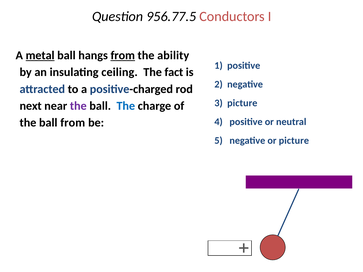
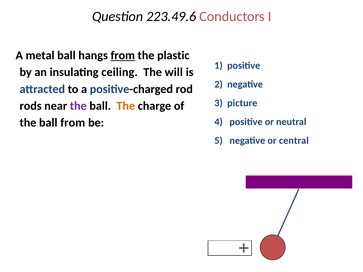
956.77.5: 956.77.5 -> 223.49.6 (171, 17)
metal underline: present -> none (40, 55)
ability: ability -> plastic (173, 55)
fact: fact -> will (174, 72)
next: next -> rods (31, 106)
The colour: blue -> orange (126, 106)
or picture: picture -> central (294, 141)
